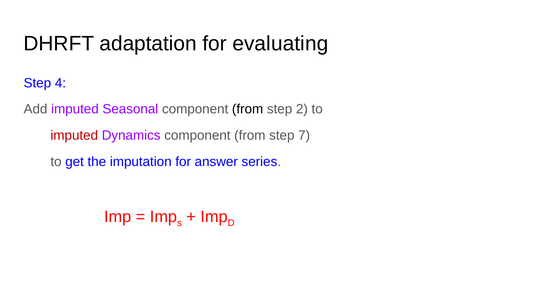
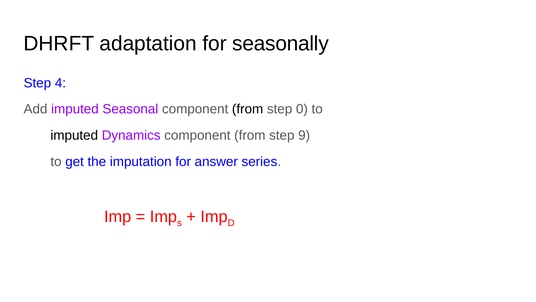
evaluating: evaluating -> seasonally (281, 43)
2: 2 -> 0 (302, 109)
imputed colour: red -> black (74, 135)
7: 7 -> 9 (304, 135)
